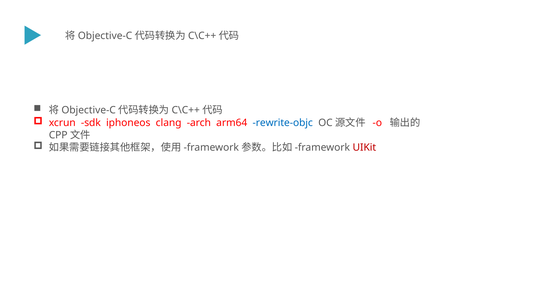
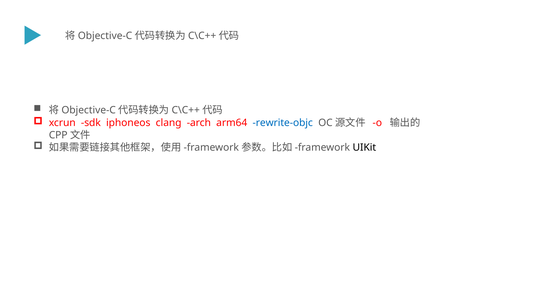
UIKit colour: red -> black (364, 148)
